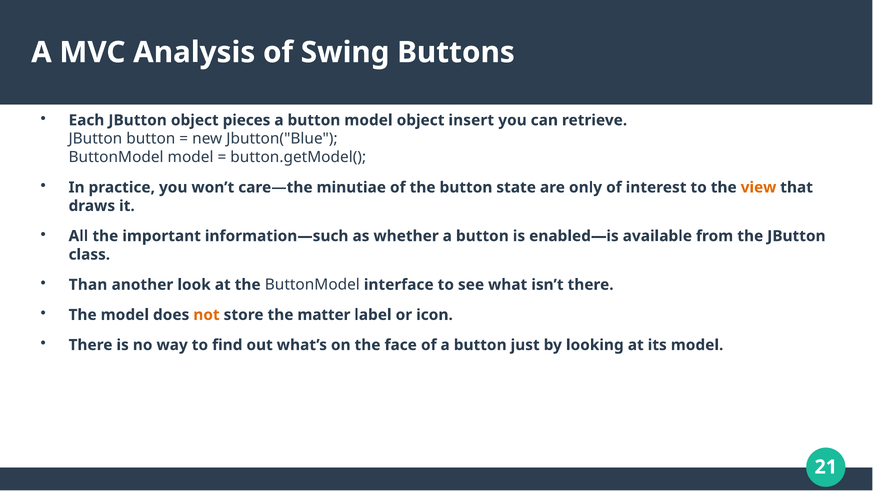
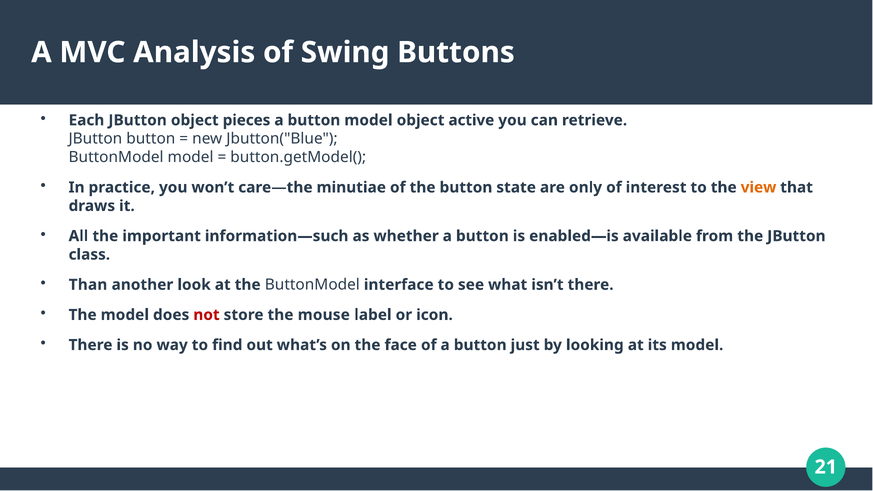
insert: insert -> active (471, 120)
not colour: orange -> red (206, 315)
matter: matter -> mouse (324, 315)
